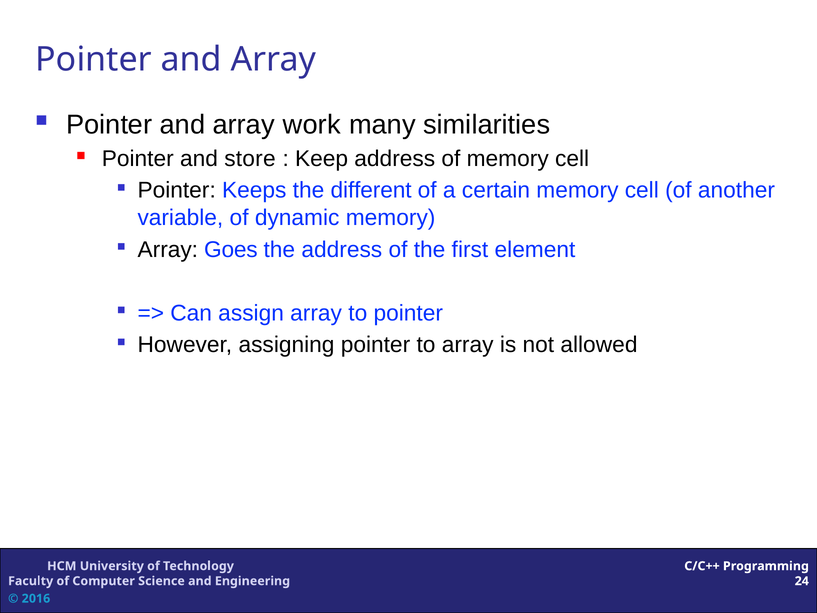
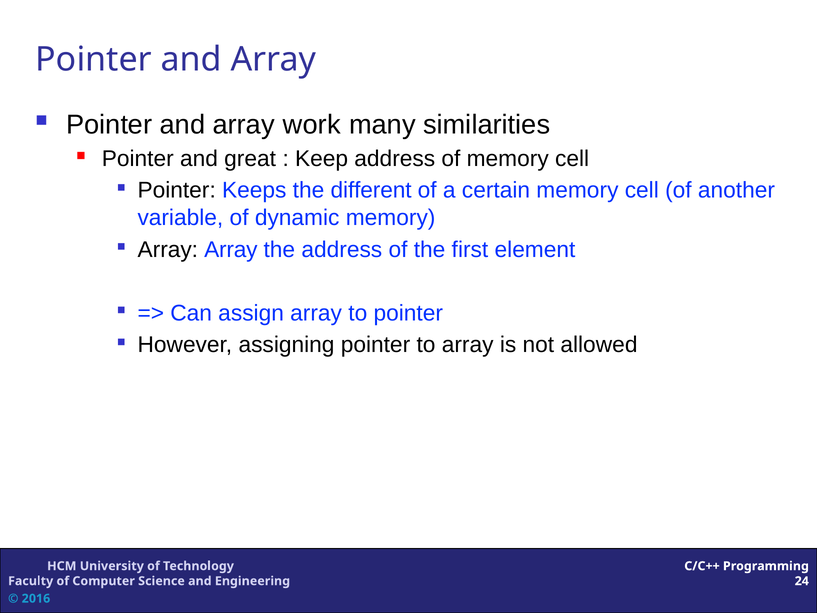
store: store -> great (250, 159)
Array Goes: Goes -> Array (231, 249)
